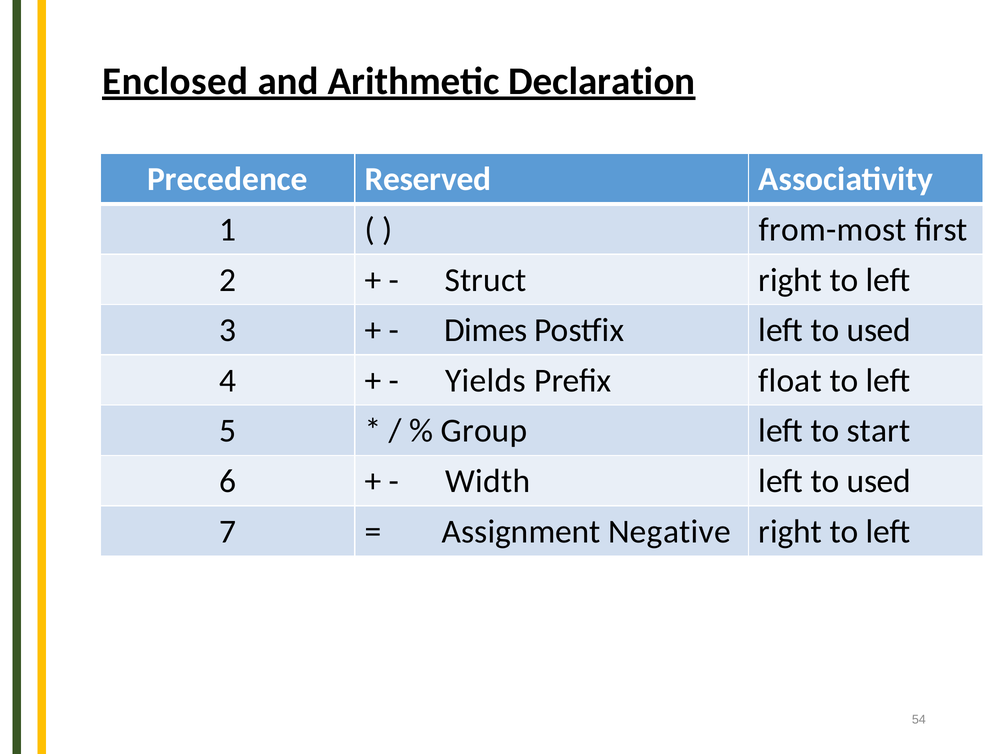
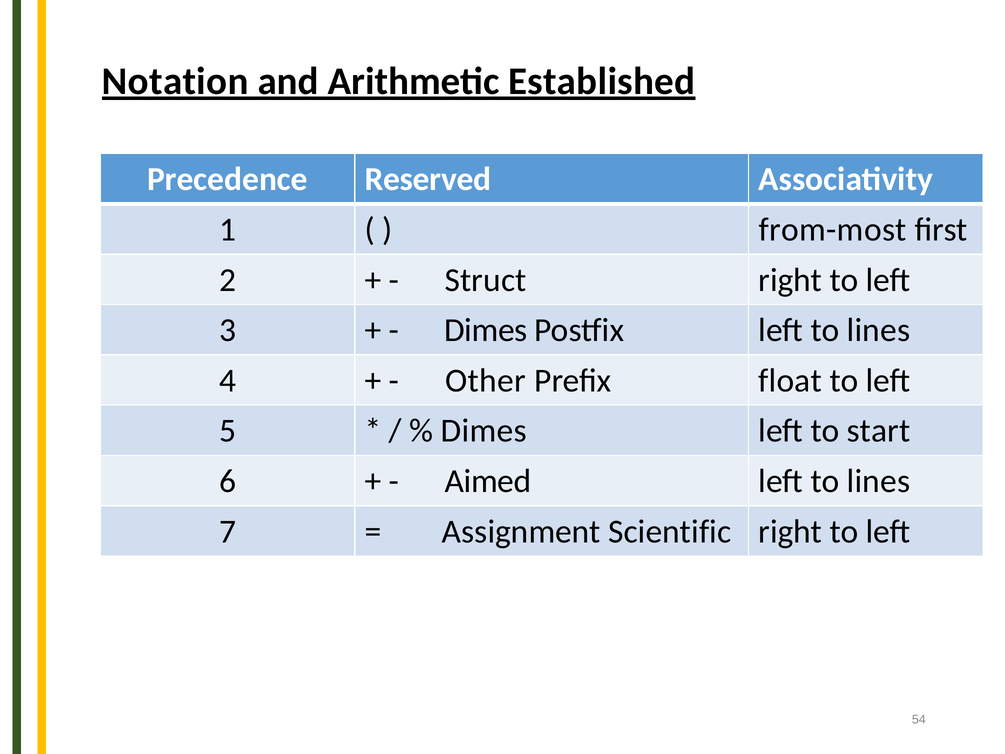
Enclosed: Enclosed -> Notation (175, 81)
Declaration: Declaration -> Established (602, 81)
Postfix left to used: used -> lines (878, 330)
Yields: Yields -> Other (485, 380)
Group: Group -> Dimes (484, 431)
Width: Width -> Aimed (488, 481)
used: used -> lines (878, 481)
Negative: Negative -> Scientific (670, 531)
